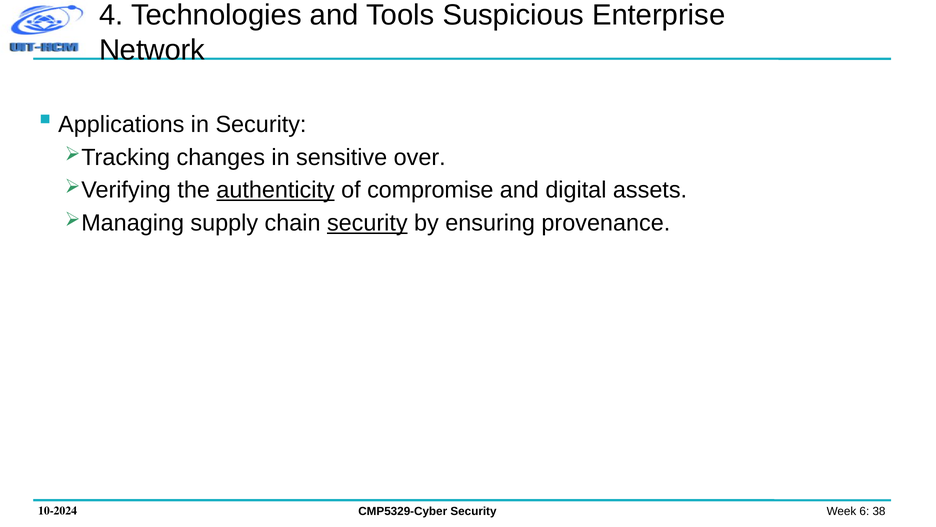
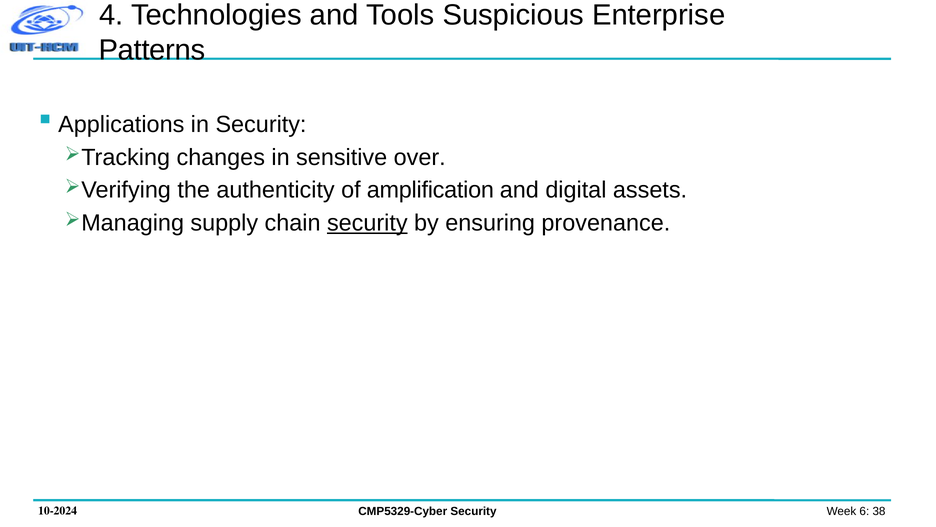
Network: Network -> Patterns (152, 50)
authenticity underline: present -> none (276, 190)
compromise: compromise -> amplification (430, 190)
